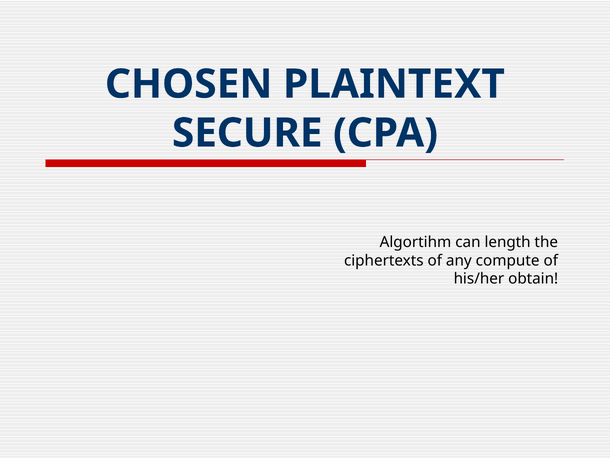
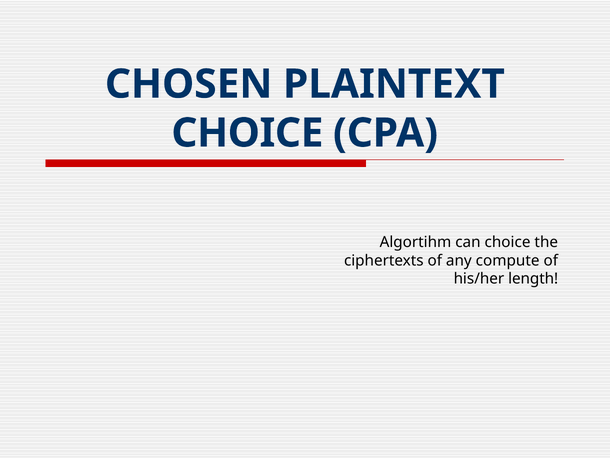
SECURE: SECURE -> CHOICE (247, 133)
can length: length -> choice (508, 242)
obtain: obtain -> length (533, 279)
